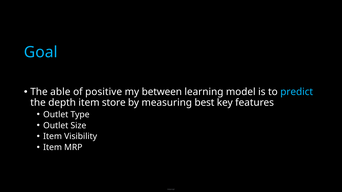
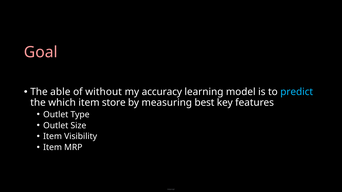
Goal colour: light blue -> pink (41, 52)
positive: positive -> without (104, 92)
between: between -> accuracy (162, 92)
depth: depth -> which (62, 103)
